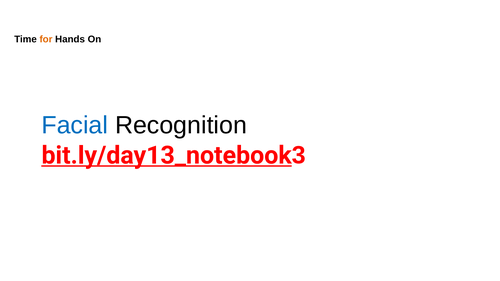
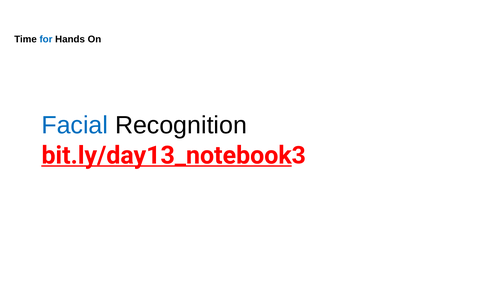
for colour: orange -> blue (46, 39)
